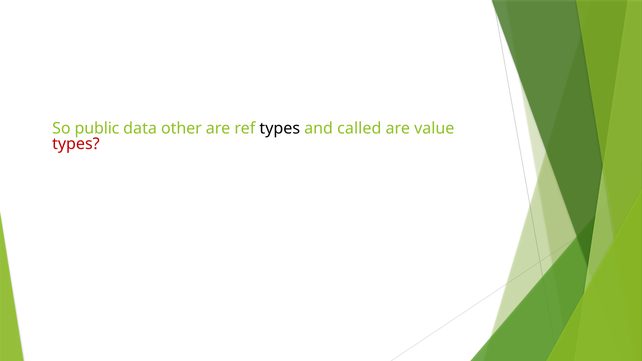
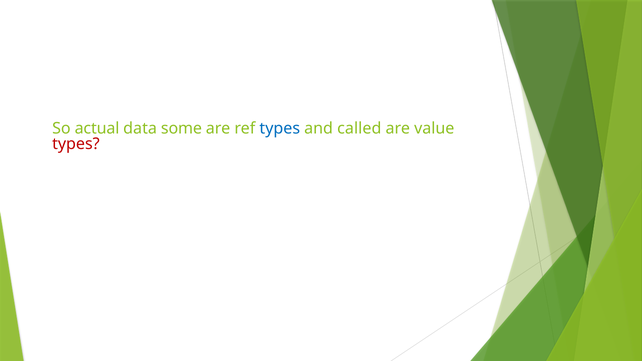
public: public -> actual (97, 129)
other: other -> some (181, 129)
types colour: black -> blue (280, 129)
